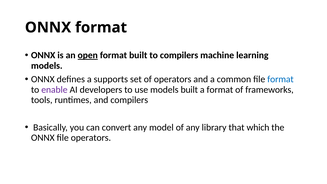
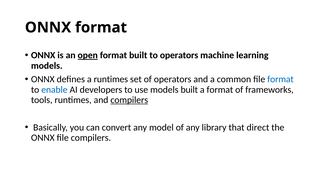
to compilers: compilers -> operators (179, 55)
a supports: supports -> runtimes (111, 79)
enable colour: purple -> blue (54, 90)
compilers underline: none -> present (129, 100)
which: which -> direct (258, 127)
file operators: operators -> compilers (91, 138)
